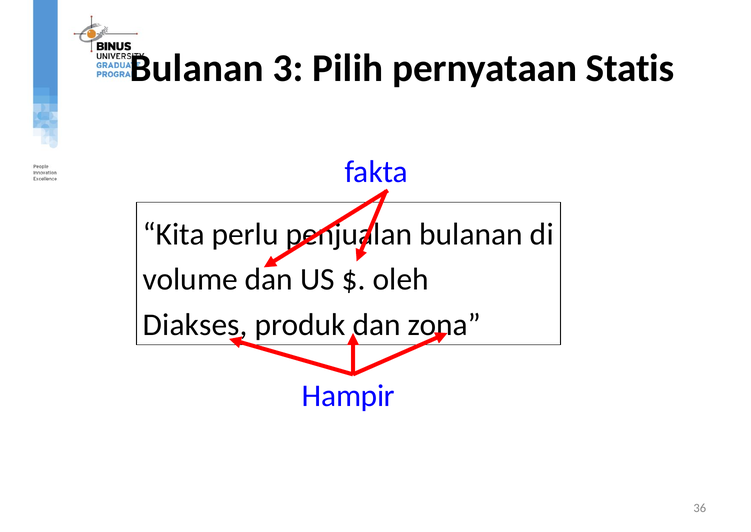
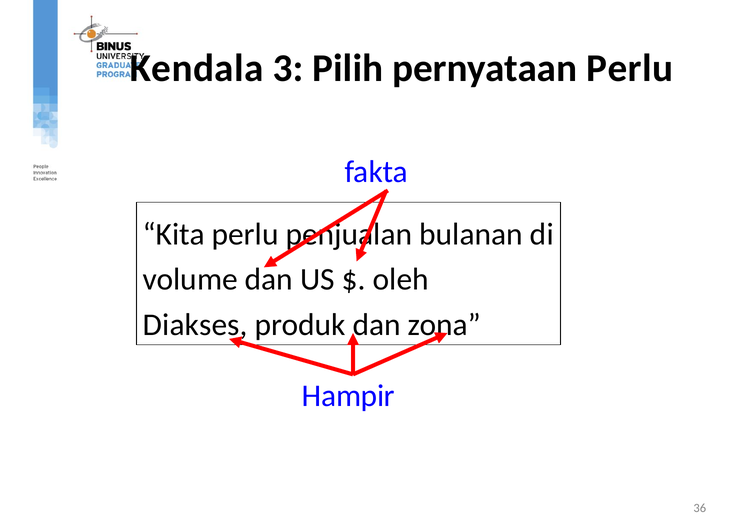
Bulanan: Bulanan -> Kendala (197, 68)
pernyataan Statis: Statis -> Perlu (630, 68)
